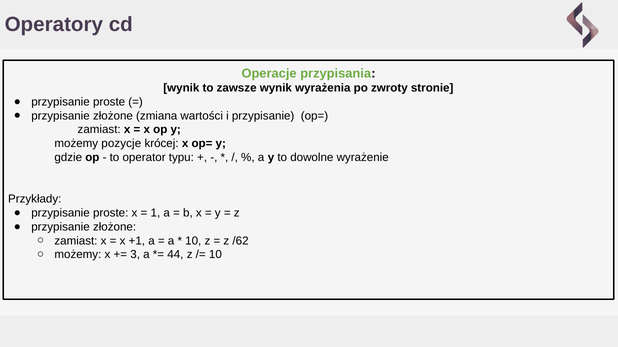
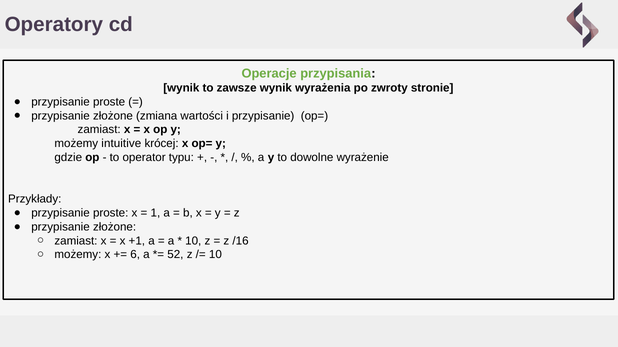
pozycje: pozycje -> intuitive (121, 144)
/62: /62 -> /16 (241, 241)
3: 3 -> 6 (135, 255)
44: 44 -> 52 (175, 255)
